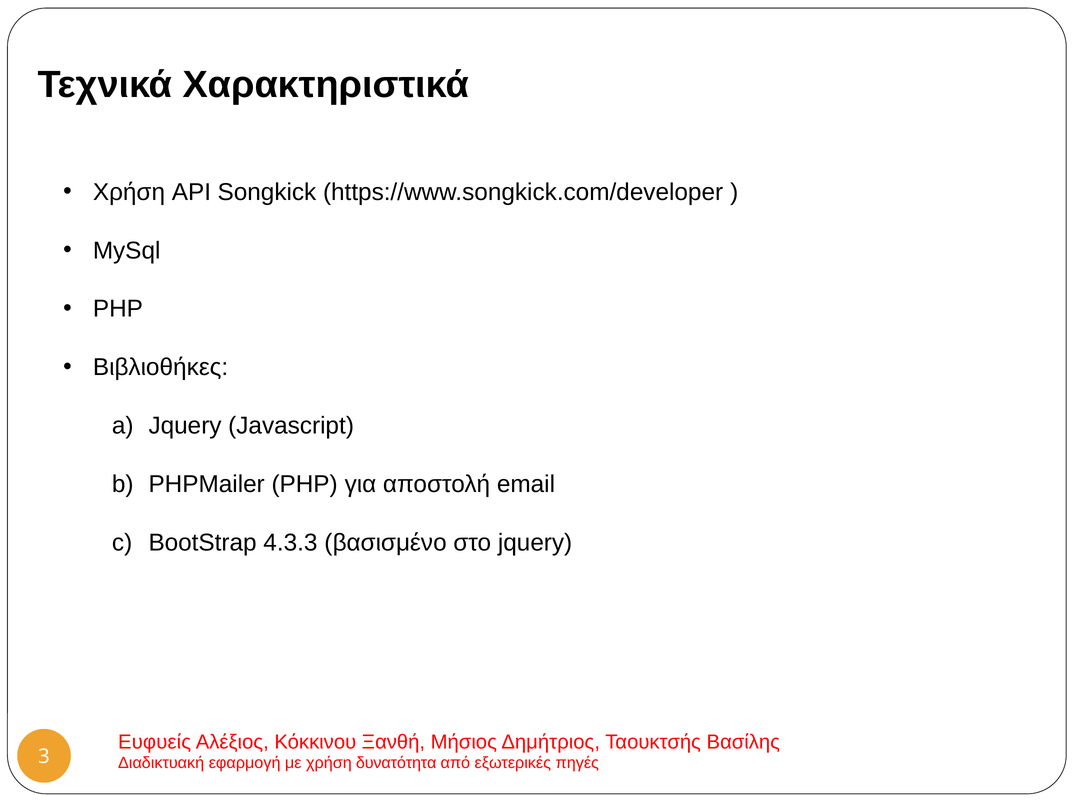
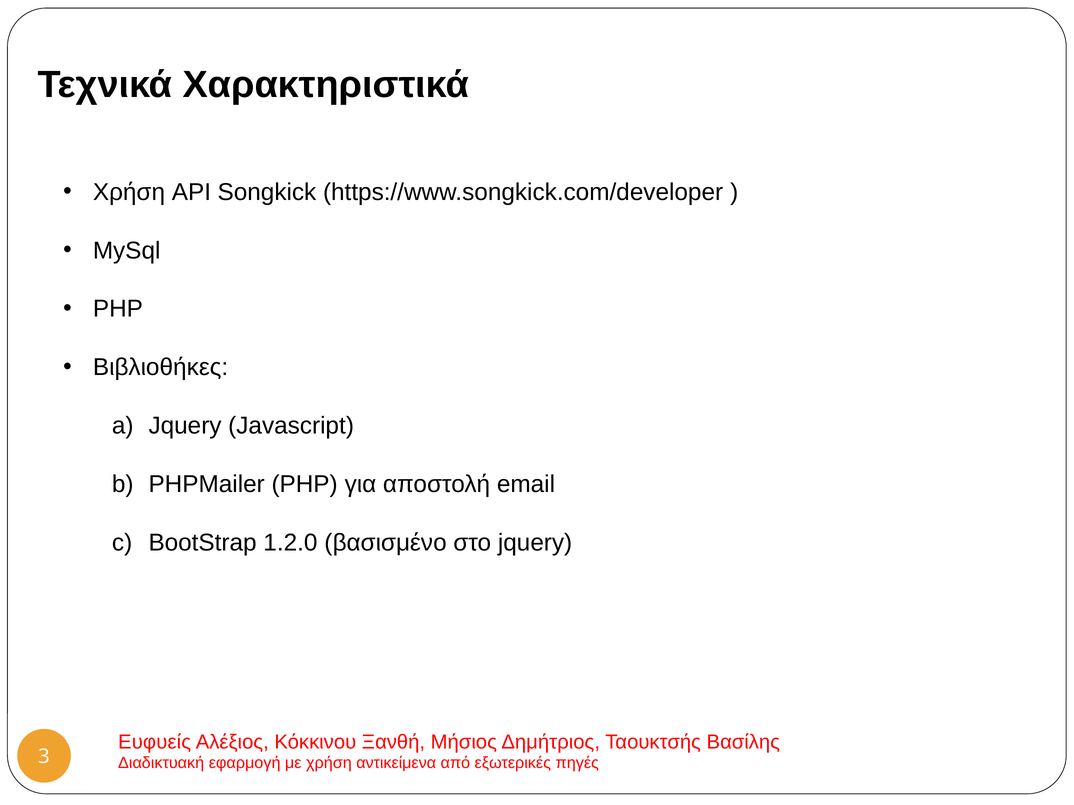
4.3.3: 4.3.3 -> 1.2.0 (290, 543)
δυνατότητα: δυνατότητα -> αντικείμενα (396, 763)
